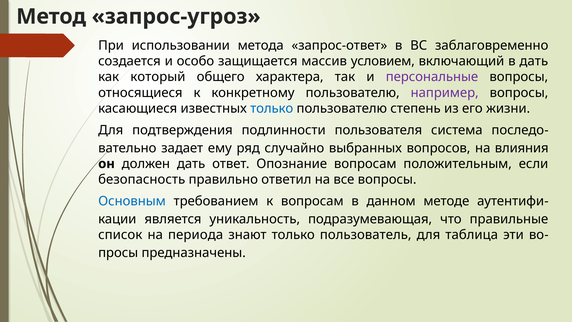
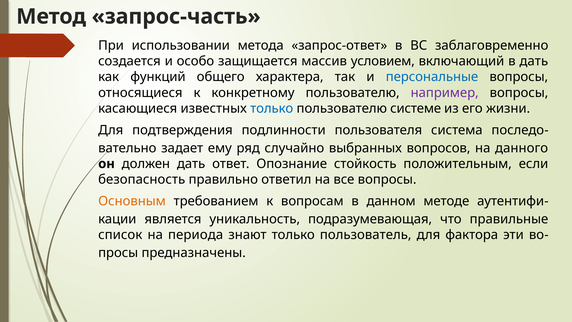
запрос-угроз: запрос-угроз -> запрос-часть (176, 17)
который: который -> функций (158, 77)
персональные colour: purple -> blue (432, 77)
степень: степень -> системе (416, 108)
влияния: влияния -> данного (522, 148)
Опознание вопросам: вопросам -> стойкость (365, 164)
Основным colour: blue -> orange (132, 201)
таблица: таблица -> фактора (472, 235)
